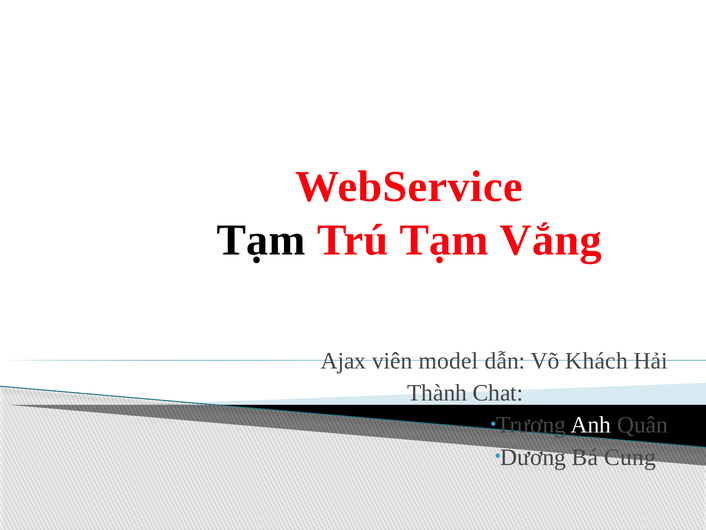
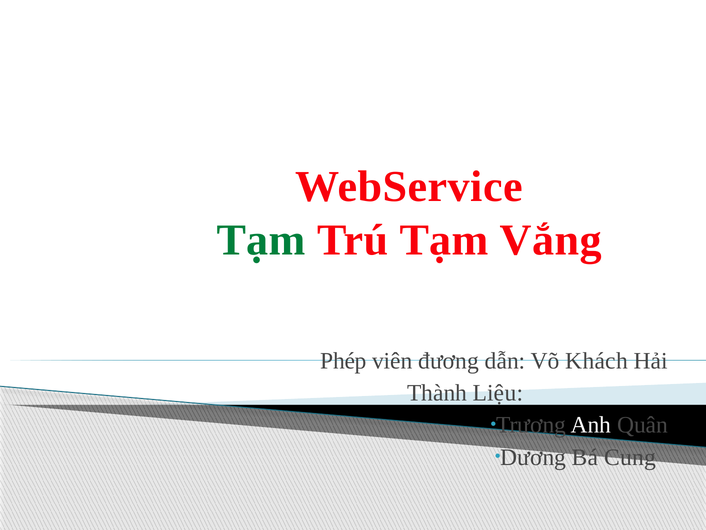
Tạm colour: black -> green (261, 240)
Ajax: Ajax -> Phép (343, 360)
model: model -> đương (449, 360)
Chat: Chat -> Liệu (498, 393)
